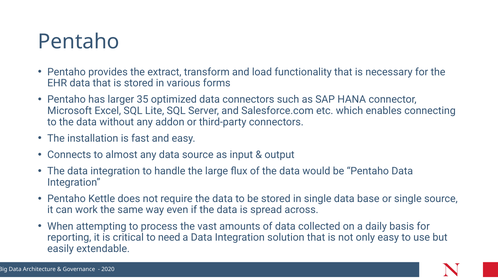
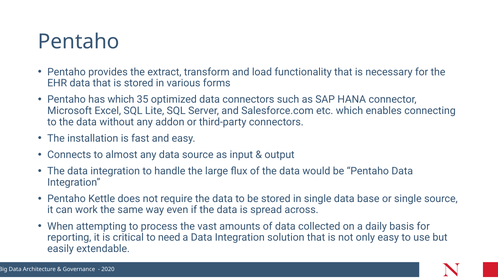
has larger: larger -> which (121, 100)
